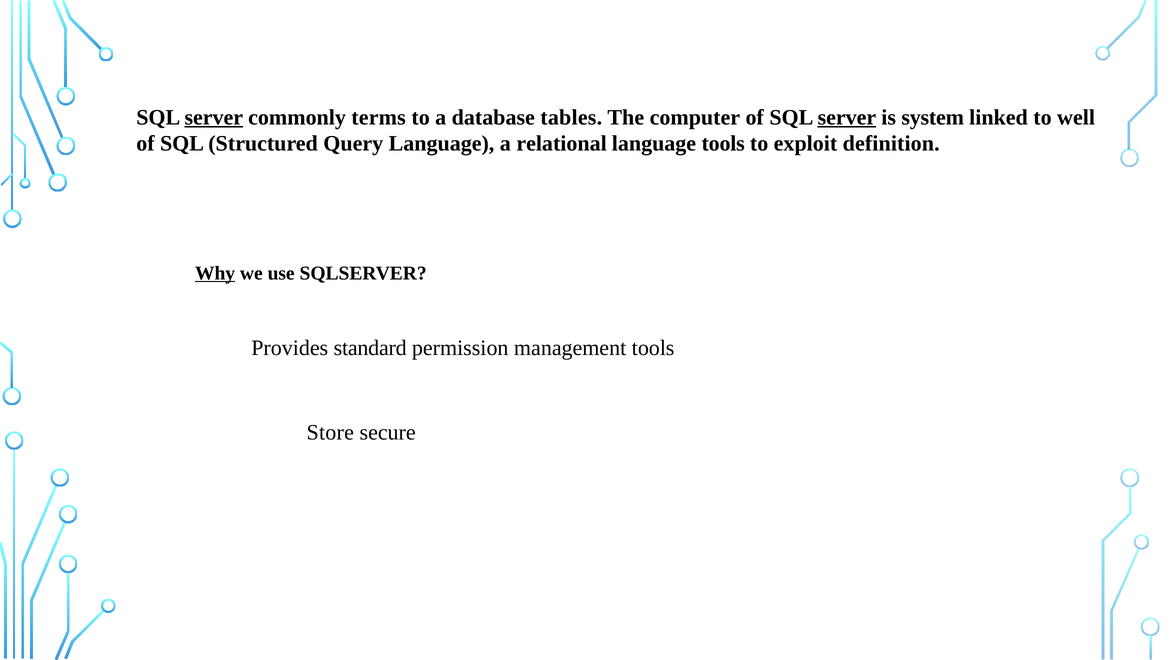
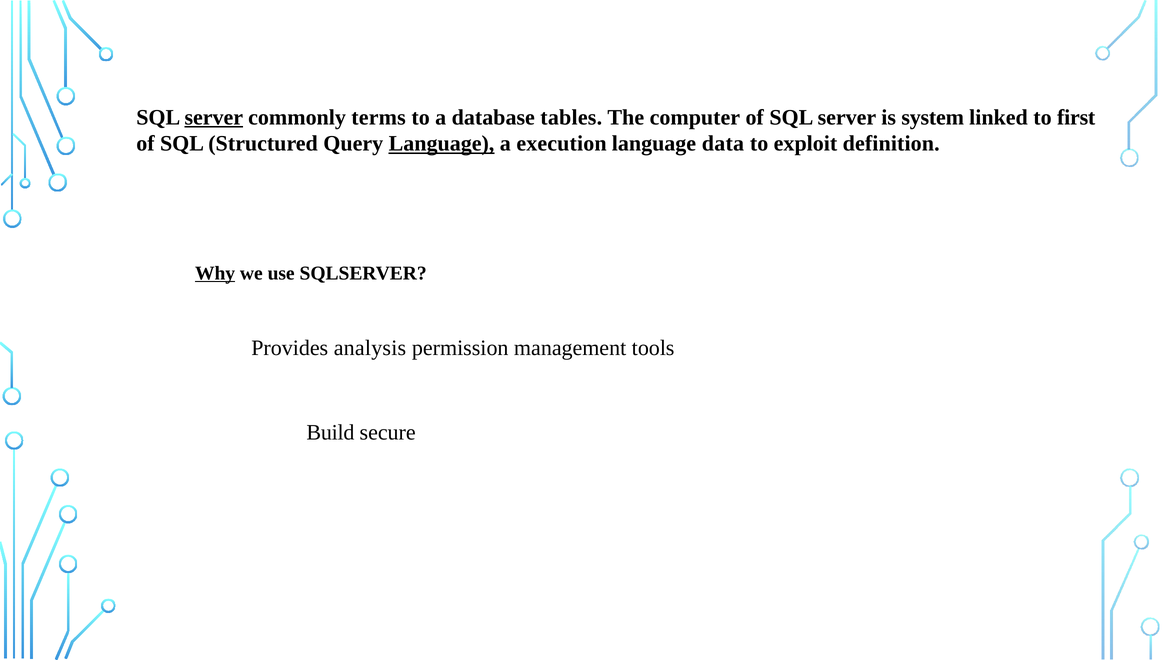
server underline: present -> none (847, 117)
well: well -> first (1076, 117)
Language underline: none -> present (442, 144)
relational: relational -> execution (562, 144)
language tools: tools -> data (723, 144)
standard: standard -> analysis (370, 348)
Store: Store -> Build (330, 433)
